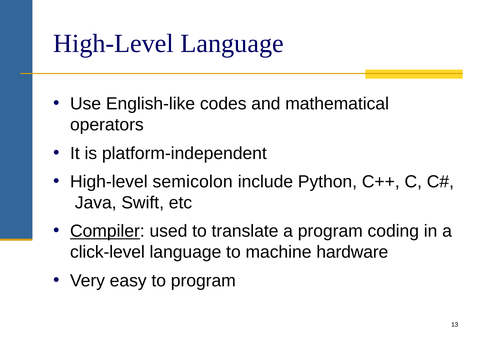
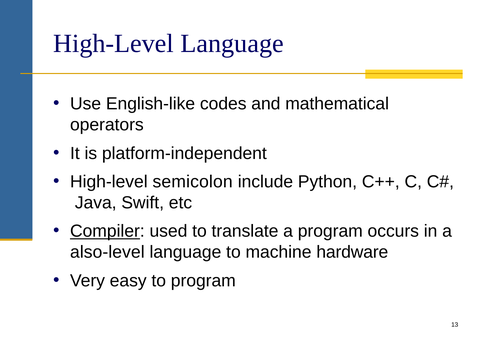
coding: coding -> occurs (393, 231)
click-level: click-level -> also-level (107, 252)
